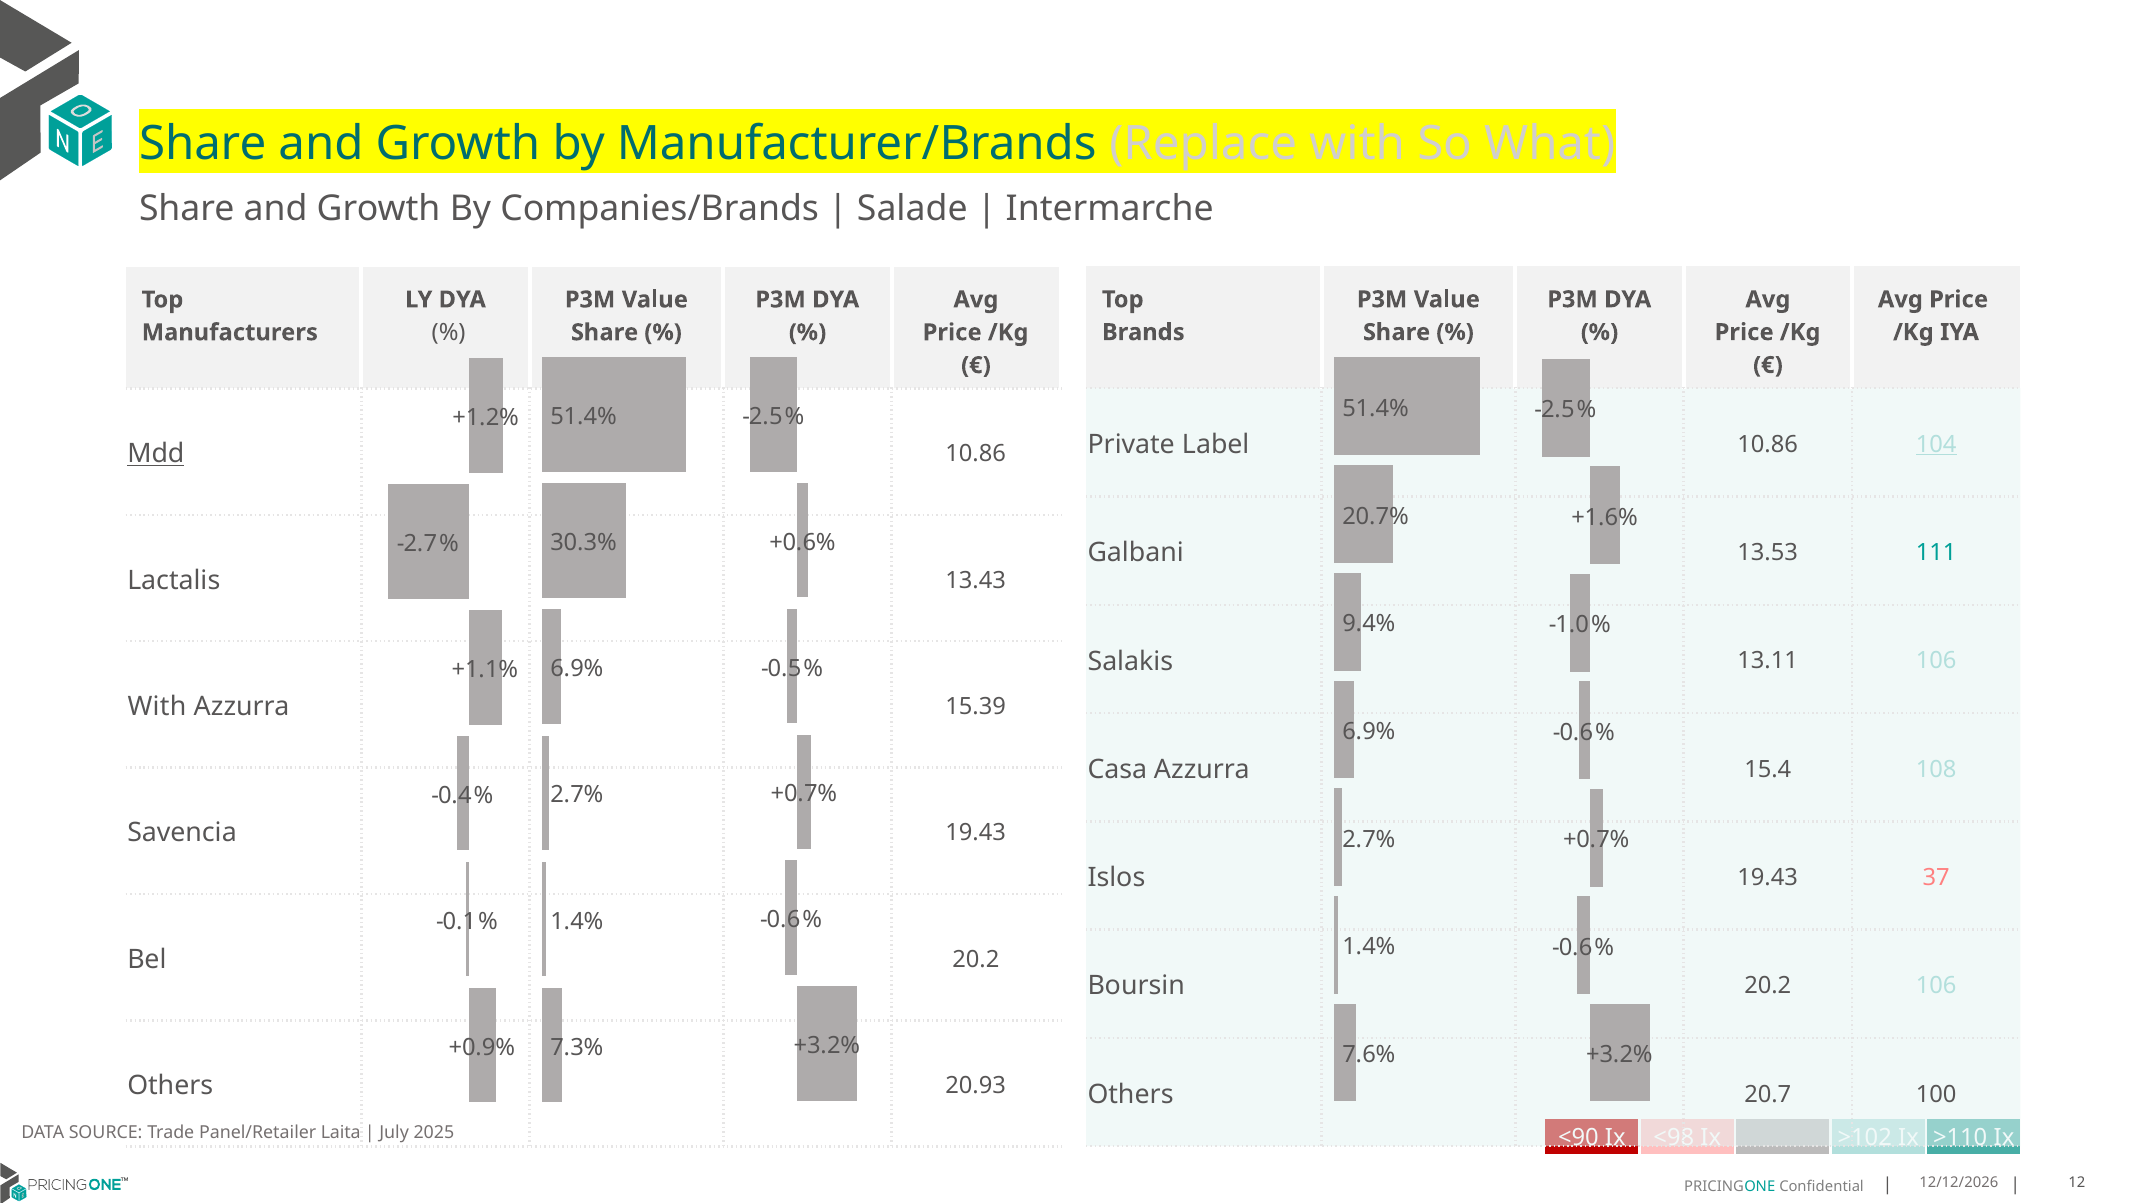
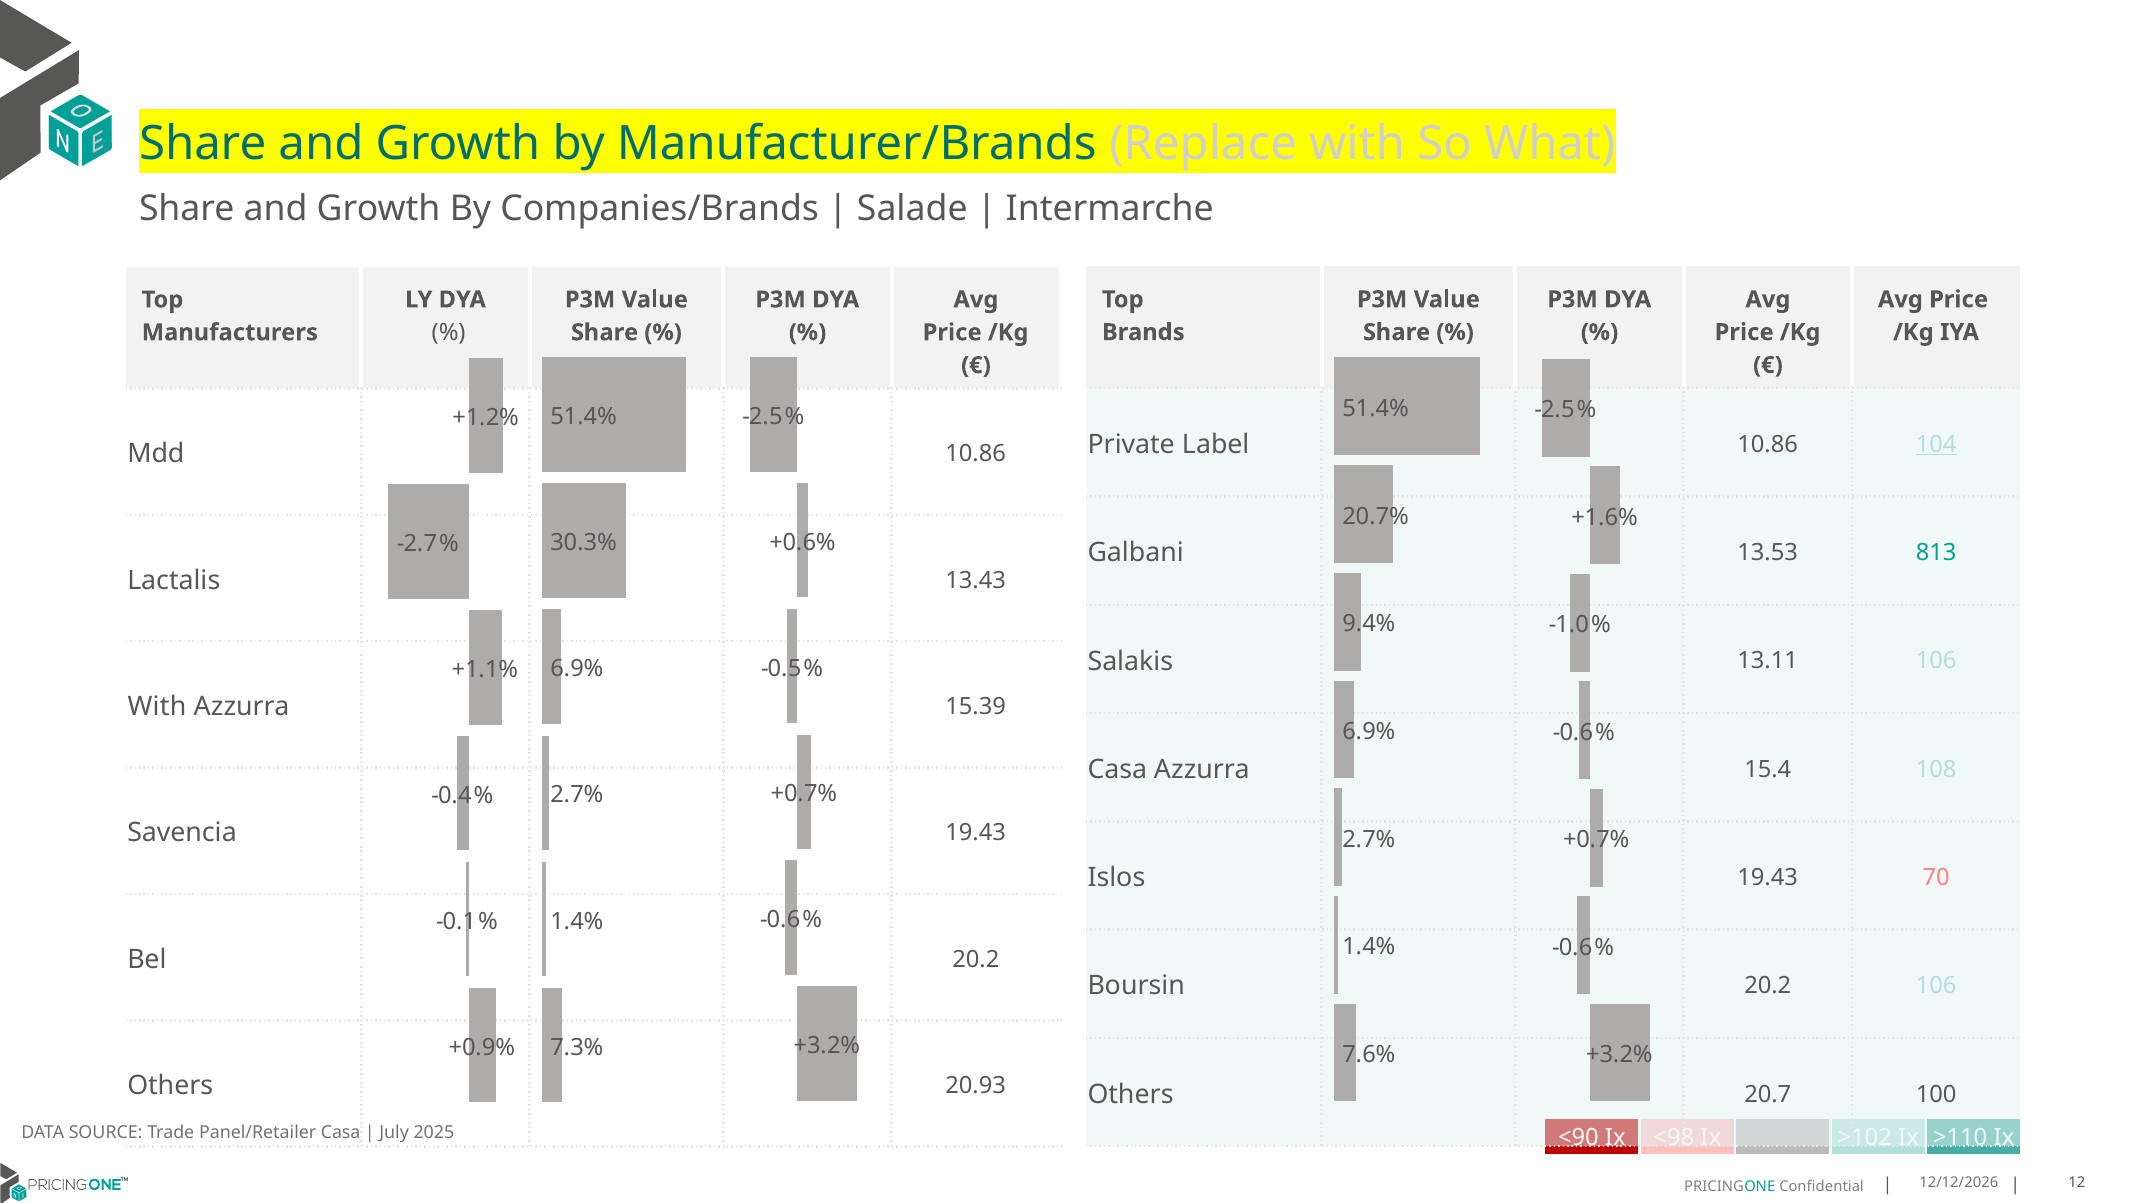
Mdd underline: present -> none (156, 454)
111: 111 -> 813 (1936, 553)
37: 37 -> 70 (1936, 877)
Panel/Retailer Laita: Laita -> Casa (341, 1133)
